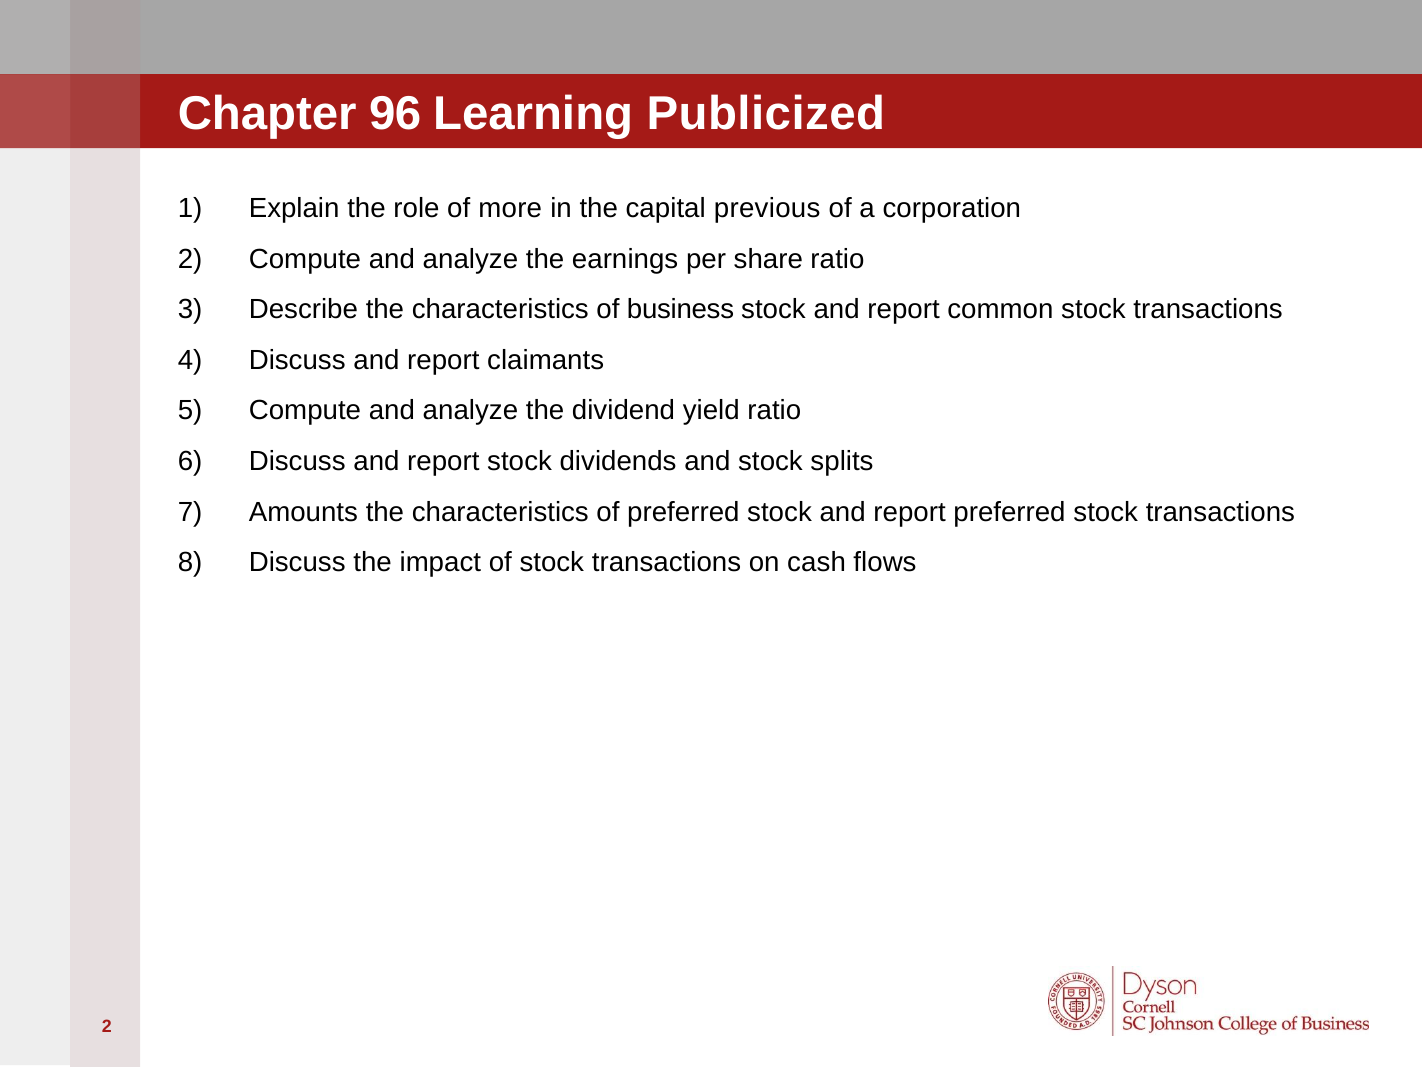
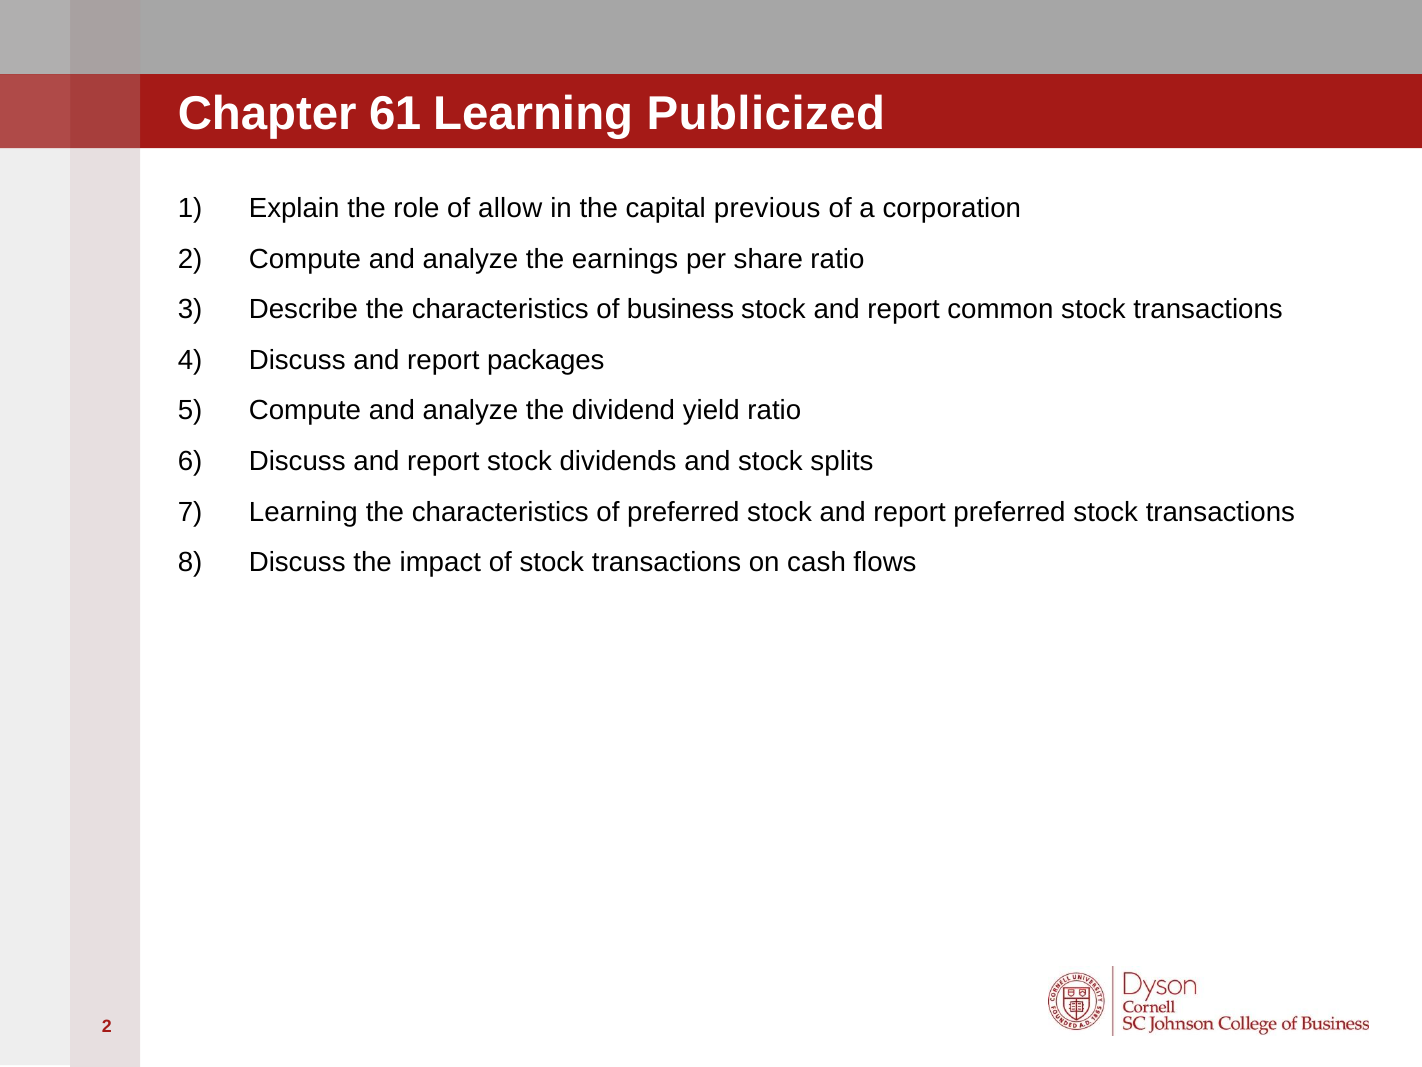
96: 96 -> 61 (395, 113)
more: more -> allow (510, 208)
claimants: claimants -> packages (546, 360)
Amounts: Amounts -> Learning (303, 512)
